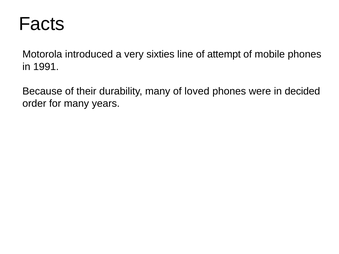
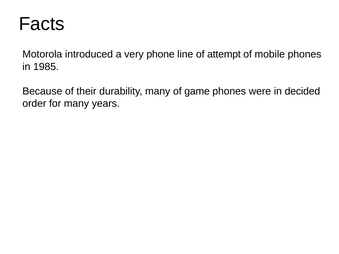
sixties: sixties -> phone (161, 54)
1991: 1991 -> 1985 (46, 67)
loved: loved -> game (197, 91)
